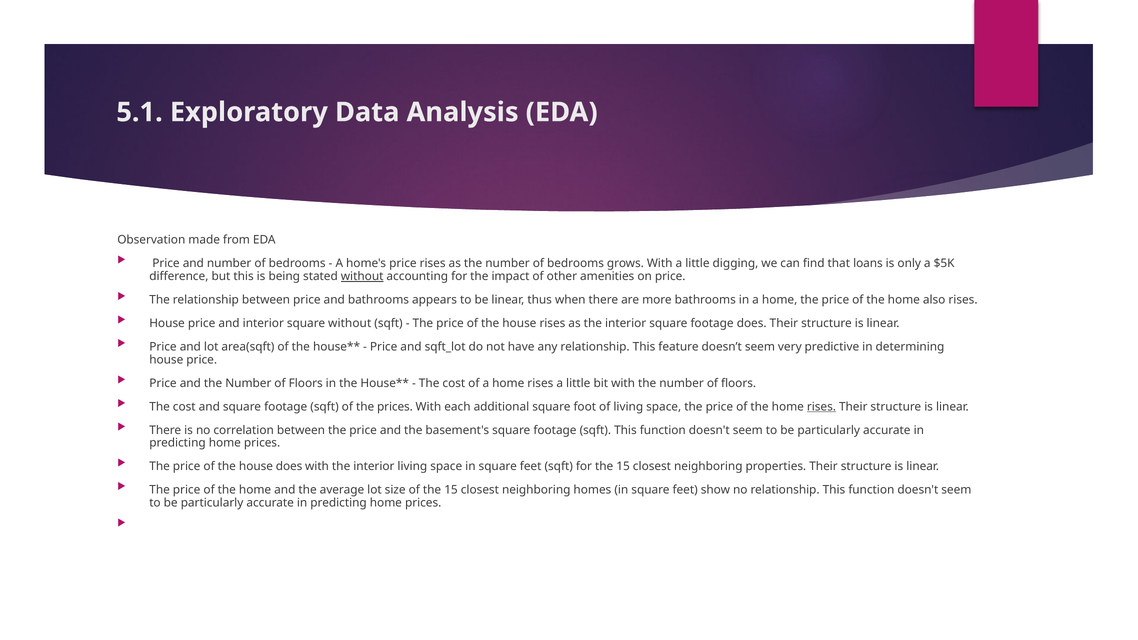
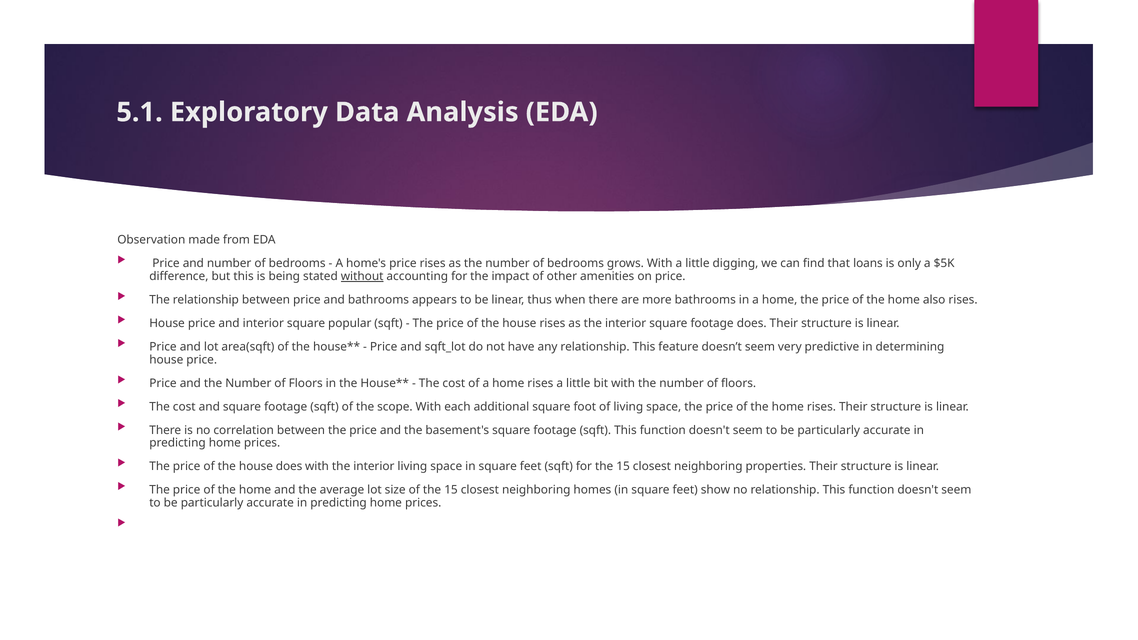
square without: without -> popular (350, 323)
the prices: prices -> scope (395, 407)
rises underline: present -> none (821, 407)
